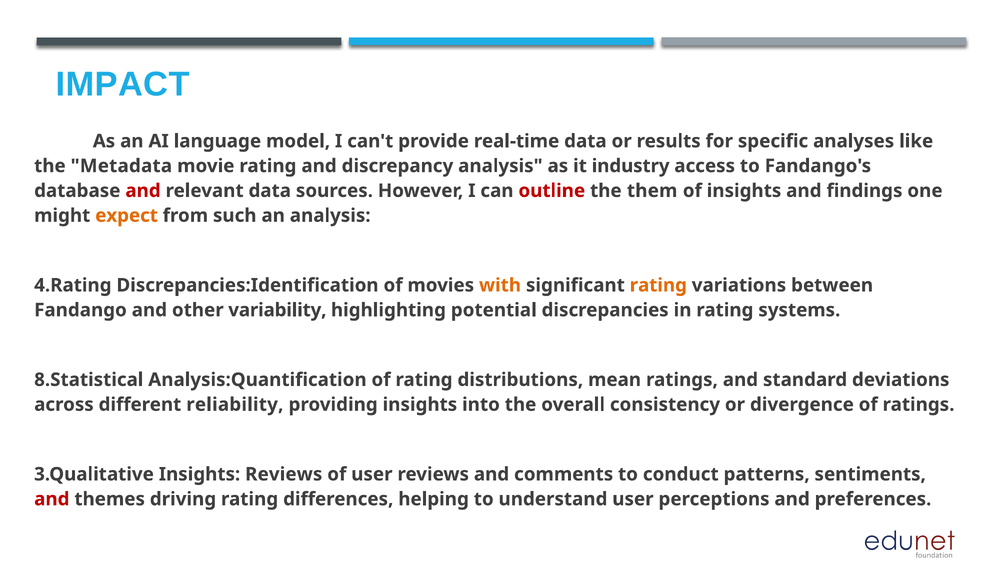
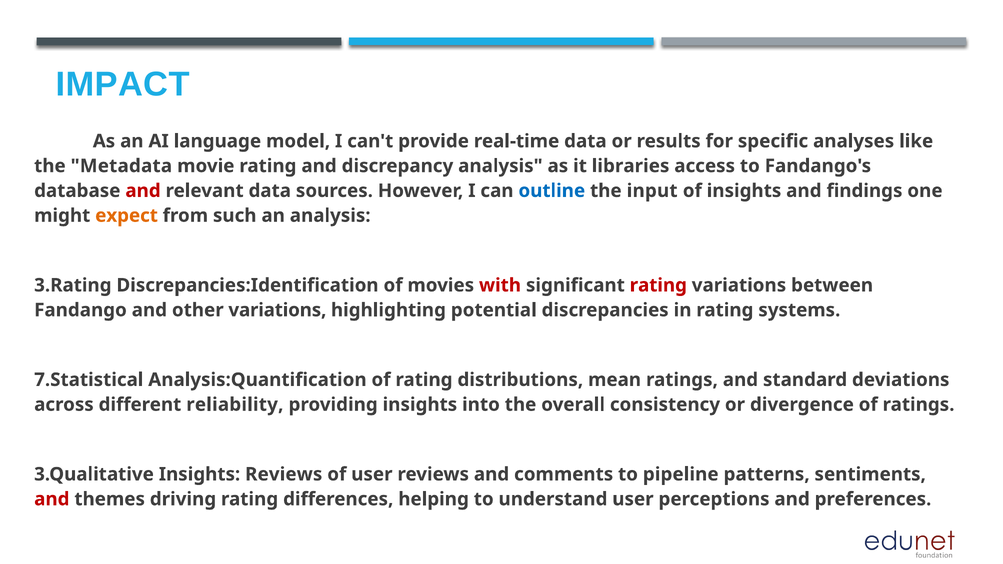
industry: industry -> libraries (631, 166)
outline colour: red -> blue (552, 191)
them: them -> input (652, 191)
4.Rating: 4.Rating -> 3.Rating (73, 285)
with colour: orange -> red (500, 285)
rating colour: orange -> red (658, 285)
other variability: variability -> variations (277, 310)
8.Statistical: 8.Statistical -> 7.Statistical (89, 380)
conduct: conduct -> pipeline (681, 474)
